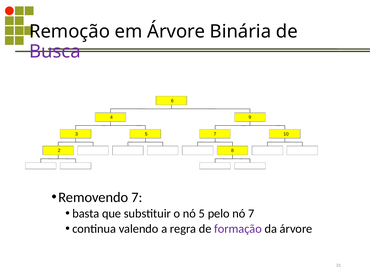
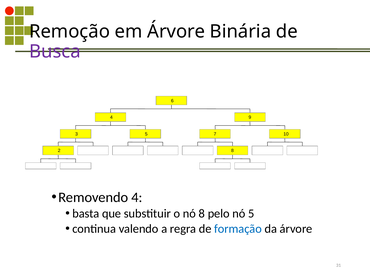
Removendo 7: 7 -> 4 (137, 197)
nó 5: 5 -> 8 (202, 213)
nó 7: 7 -> 5 (251, 213)
formação colour: purple -> blue (238, 229)
